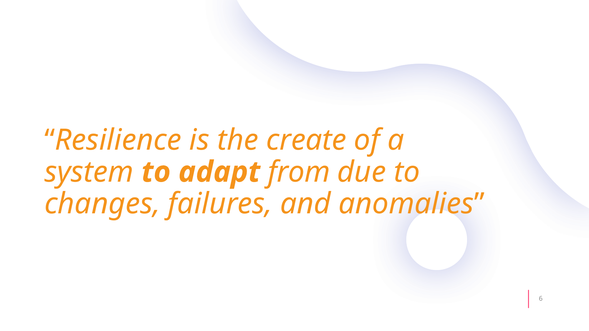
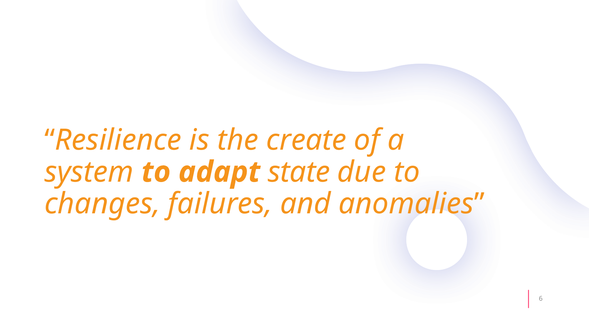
from: from -> state (299, 172)
